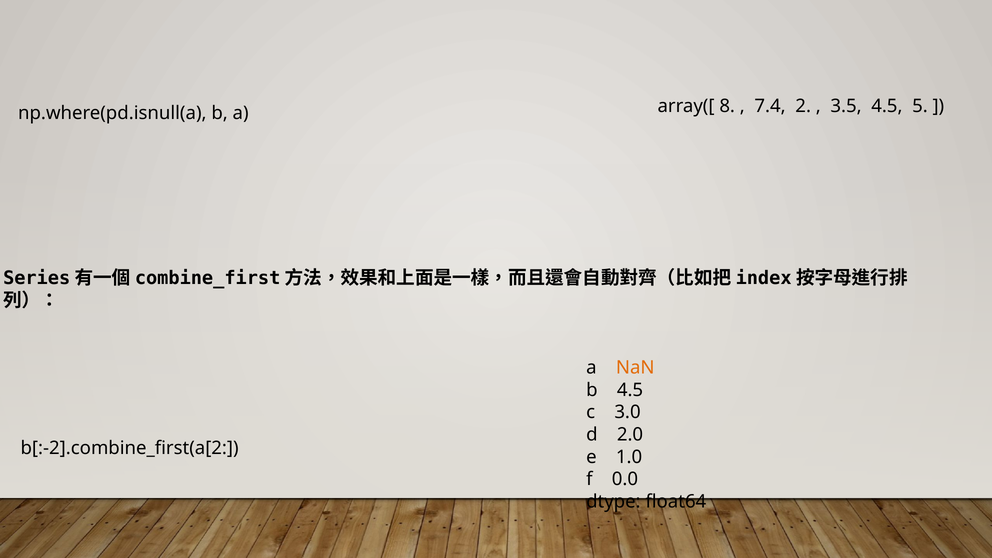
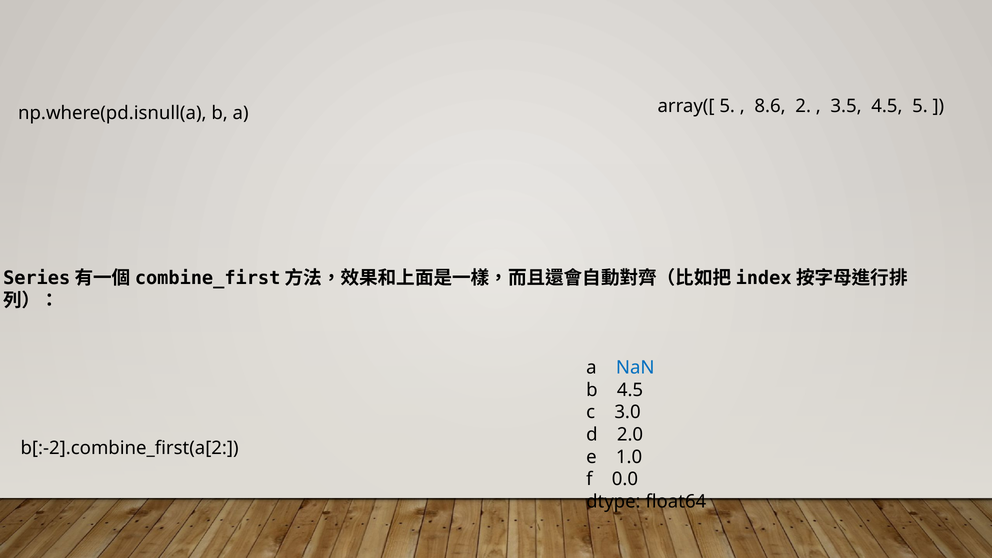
array([ 8: 8 -> 5 (727, 106)
7.4: 7.4 -> 8.6 (770, 106)
NaN colour: orange -> blue (635, 368)
